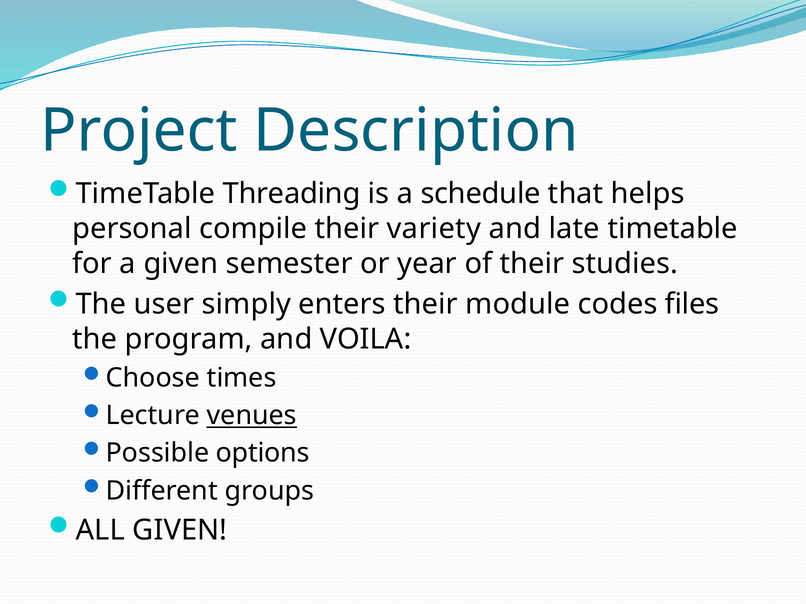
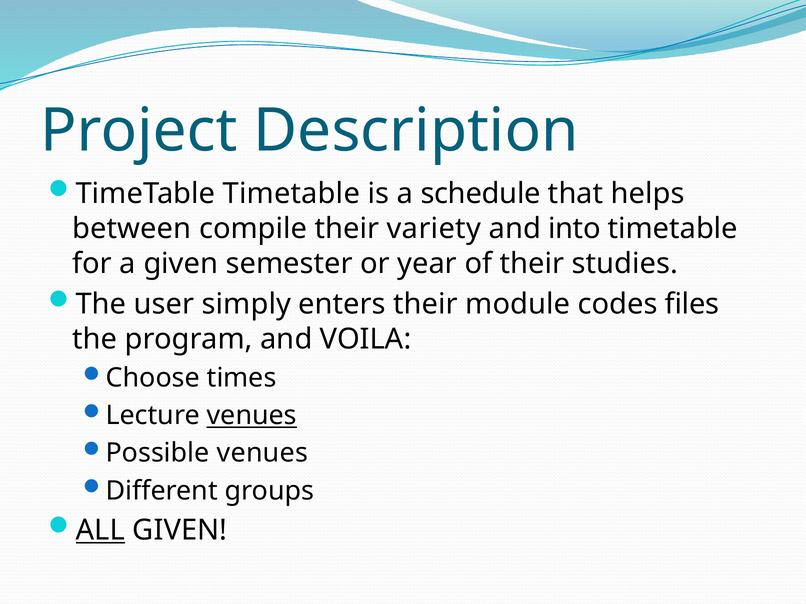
TimeTable Threading: Threading -> Timetable (291, 194)
personal: personal -> between (132, 229)
late: late -> into (574, 229)
Possible options: options -> venues (262, 453)
ALL underline: none -> present (100, 531)
